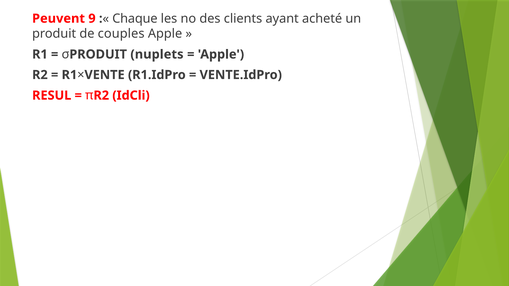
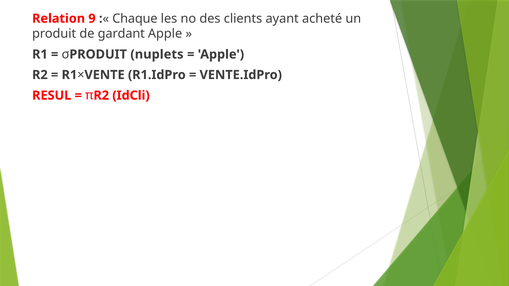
Peuvent: Peuvent -> Relation (59, 19)
couples: couples -> gardant (121, 34)
